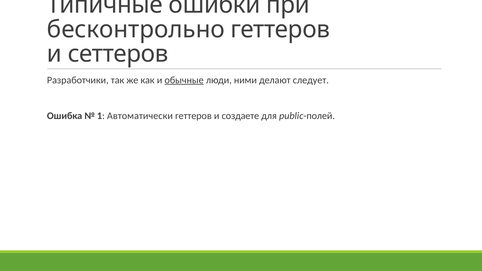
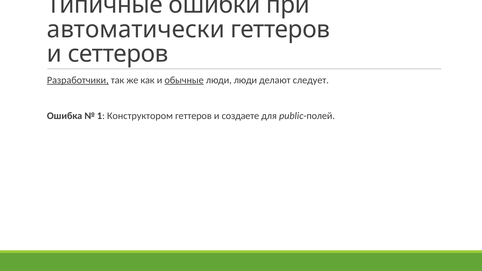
бесконтрольно: бесконтрольно -> автоматически (136, 29)
Разработчики underline: none -> present (78, 80)
люди ними: ними -> люди (245, 80)
Автоматически: Автоматически -> Конструктором (140, 116)
